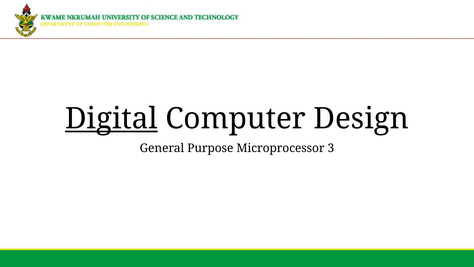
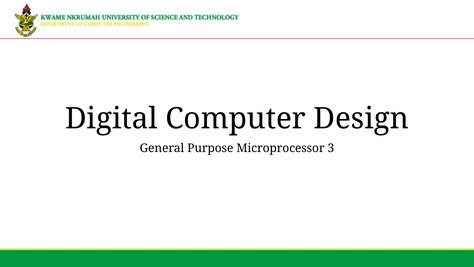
Digital underline: present -> none (111, 118)
